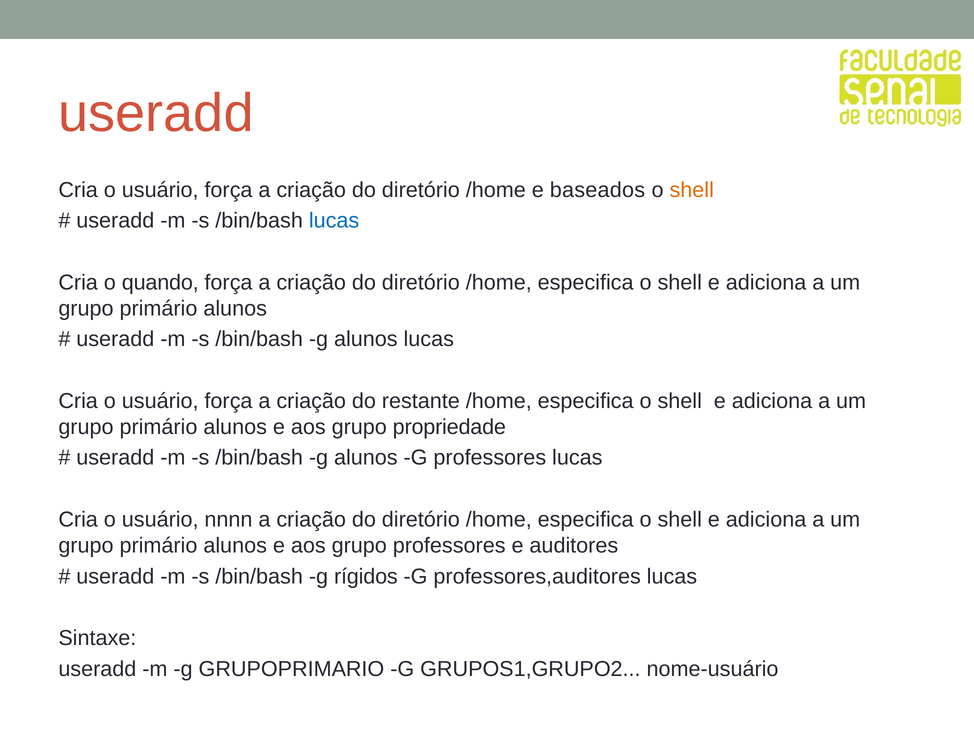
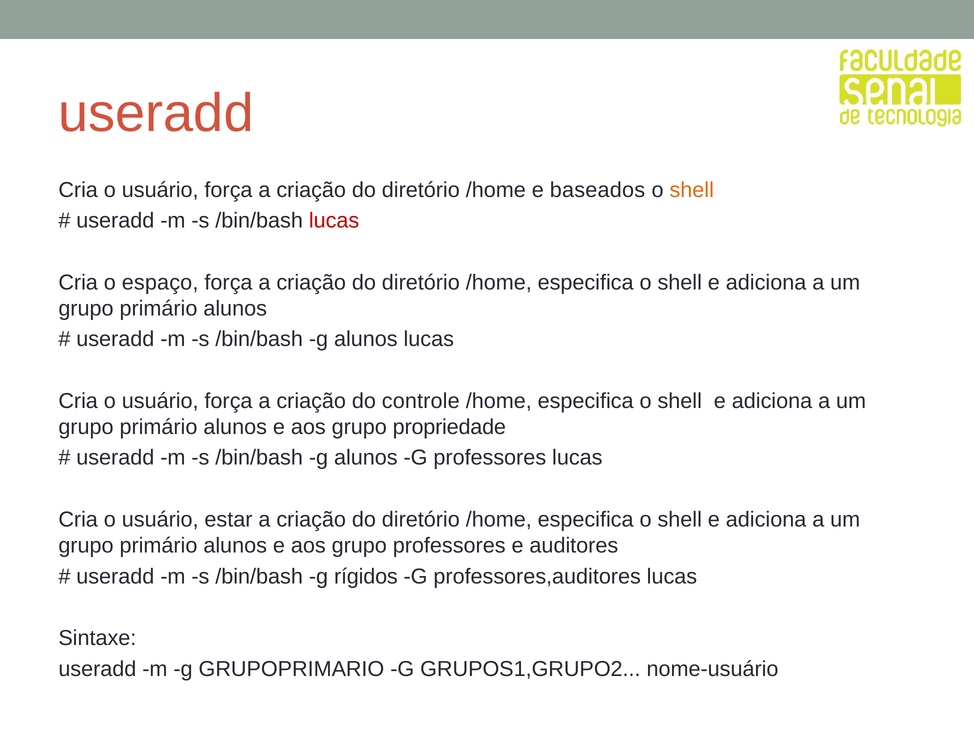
lucas colour: blue -> red (334, 221)
quando: quando -> espaço (160, 282)
restante: restante -> controle (421, 401)
nnnn: nnnn -> estar (228, 519)
